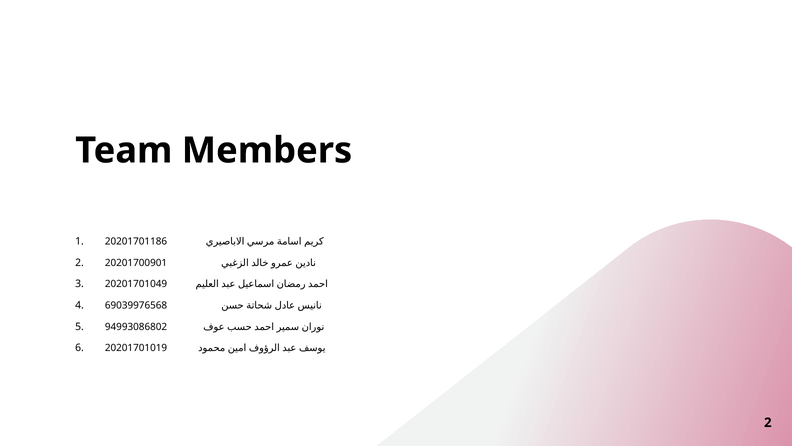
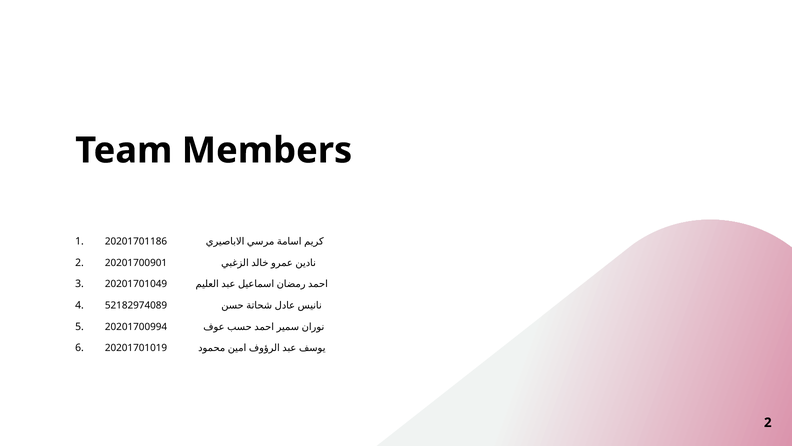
69039976568: 69039976568 -> 52182974089 (136, 305)
94993086802: 94993086802 -> 20201700994 (136, 327)
